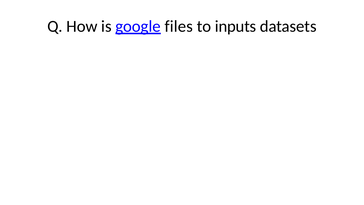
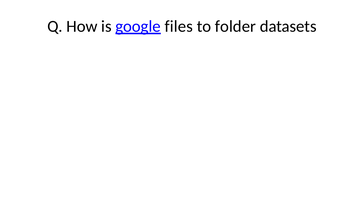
inputs: inputs -> folder (235, 26)
